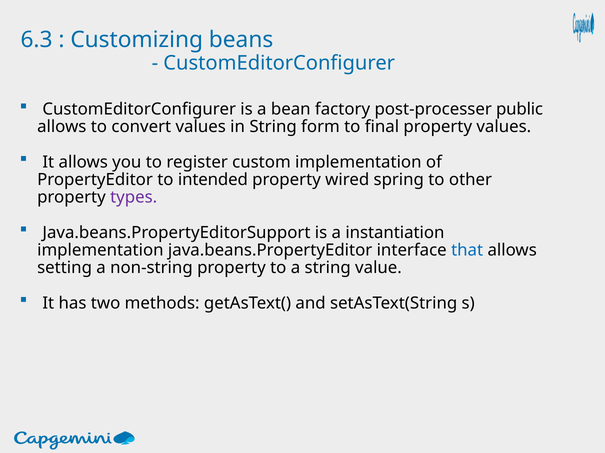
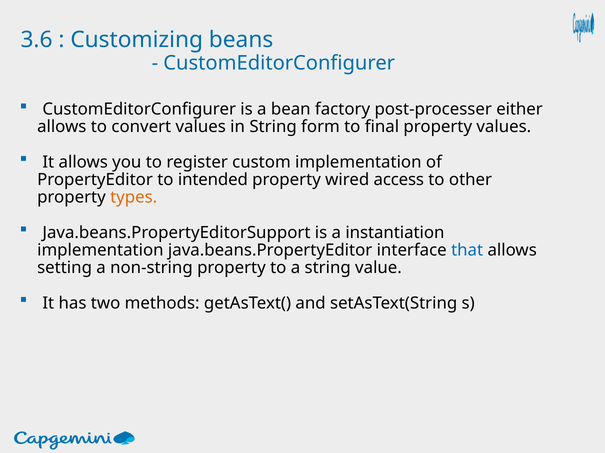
6.3: 6.3 -> 3.6 (37, 40)
public: public -> either (519, 109)
spring: spring -> access (399, 180)
types colour: purple -> orange (134, 198)
